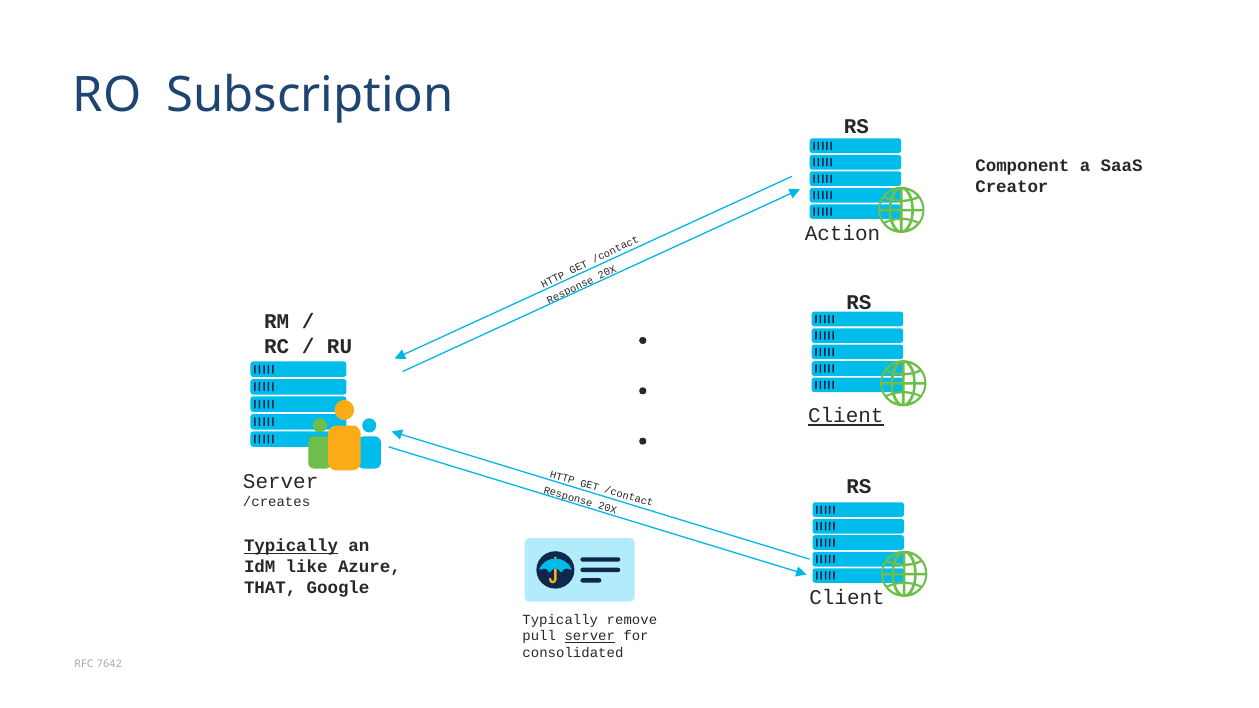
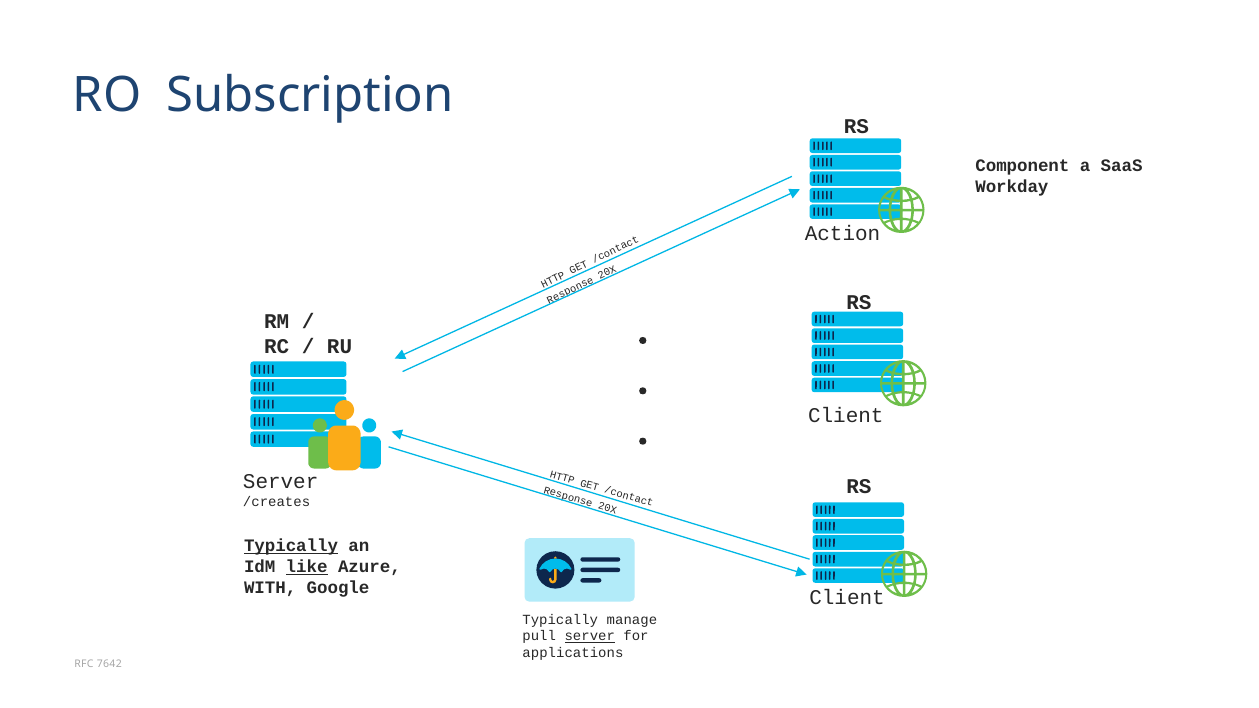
Creator: Creator -> Workday (1012, 186)
Client underline: present -> none (846, 416)
like underline: none -> present (307, 567)
THAT: THAT -> WITH (270, 588)
remove: remove -> manage (632, 620)
consolidated: consolidated -> applications (573, 653)
